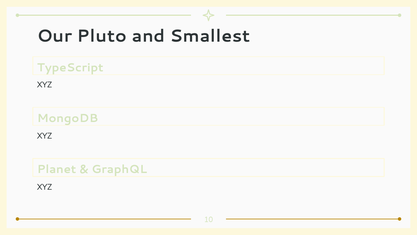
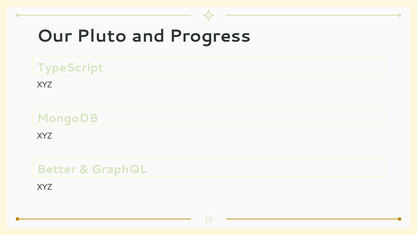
Smallest: Smallest -> Progress (210, 36)
Planet: Planet -> Better (57, 169)
